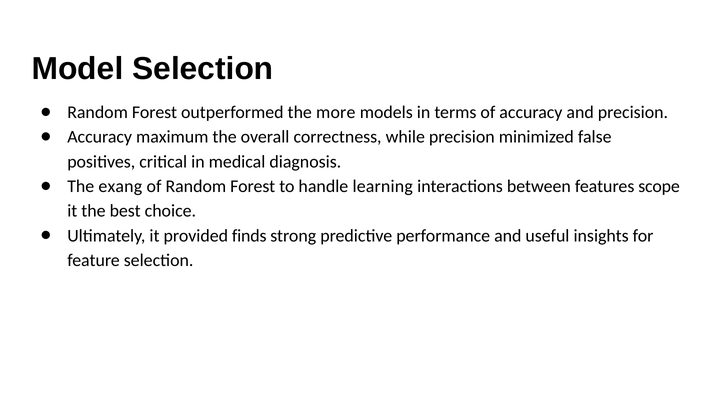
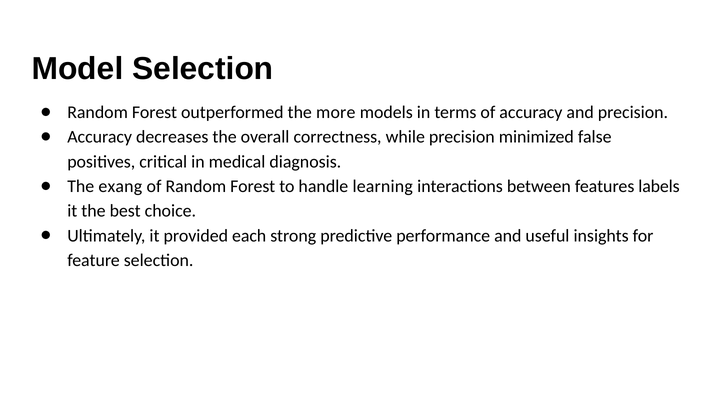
maximum: maximum -> decreases (172, 137)
scope: scope -> labels (659, 186)
finds: finds -> each (249, 236)
